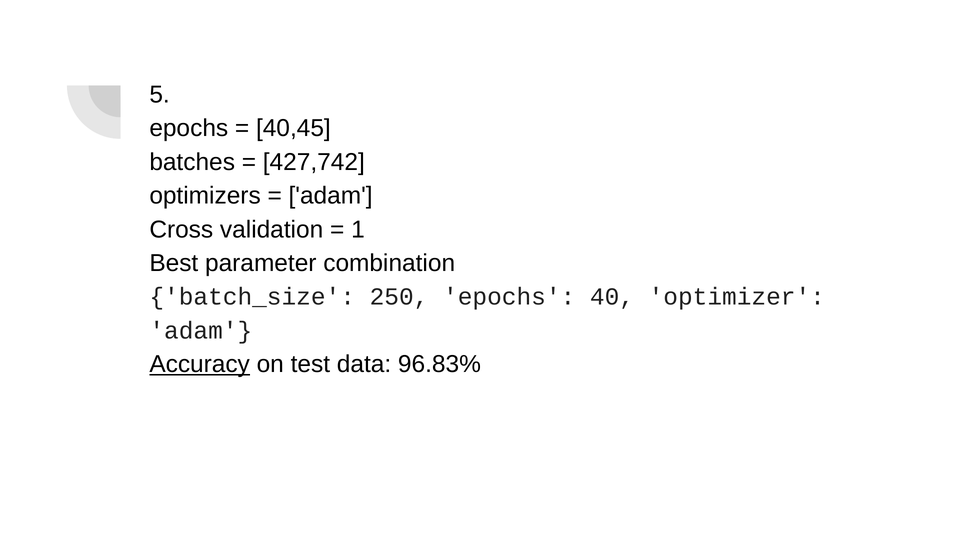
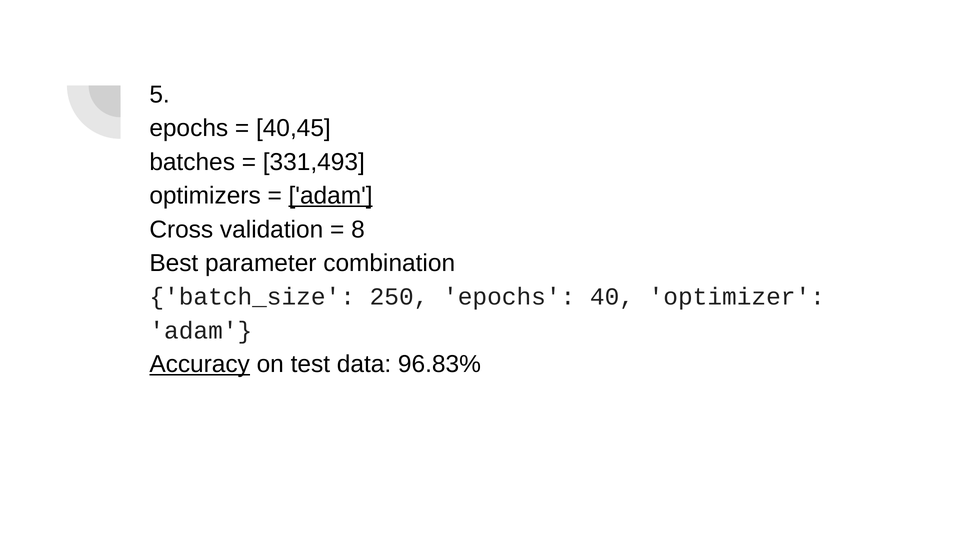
427,742: 427,742 -> 331,493 (314, 162)
adam underline: none -> present (331, 196)
1: 1 -> 8 (358, 230)
